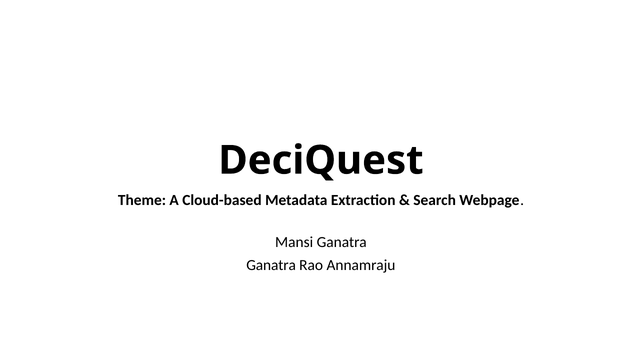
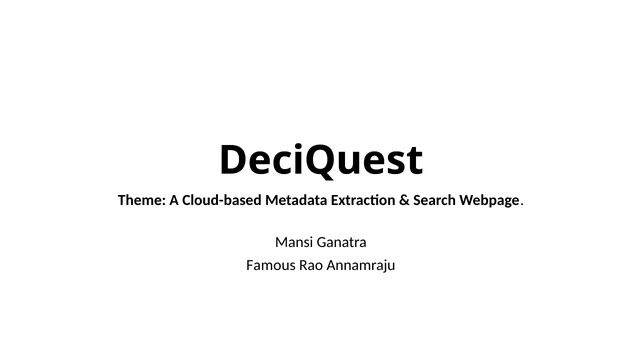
Ganatra: Ganatra -> Famous (271, 265)
